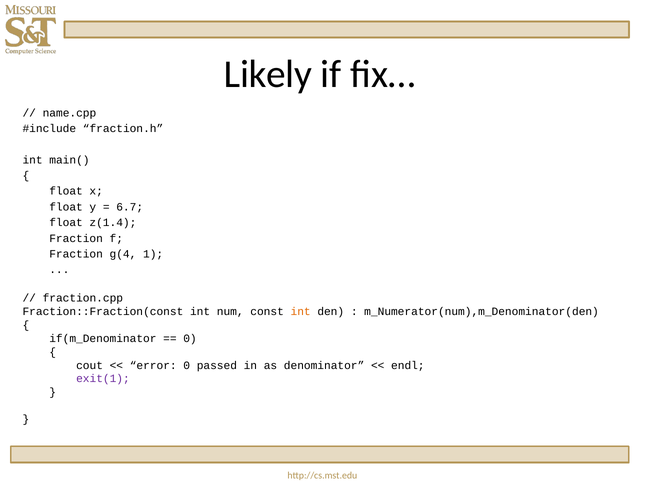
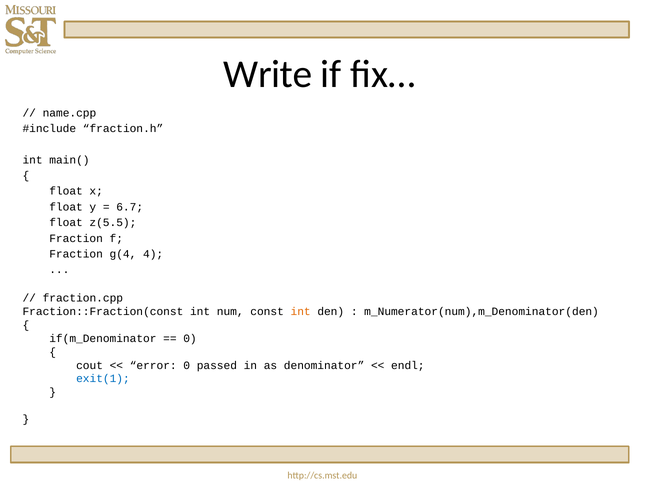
Likely: Likely -> Write (268, 74)
z(1.4: z(1.4 -> z(5.5 (113, 223)
1: 1 -> 4 (153, 254)
exit(1 colour: purple -> blue (103, 379)
